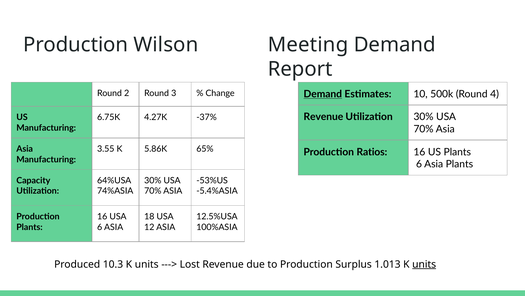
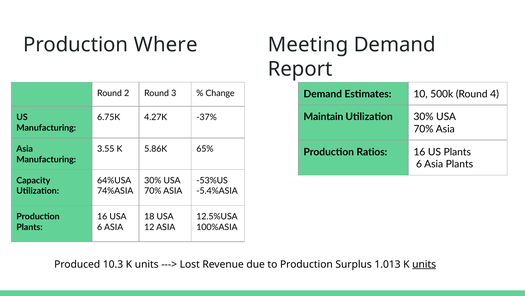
Wilson: Wilson -> Where (166, 44)
Demand underline: present -> none (323, 94)
Revenue: Revenue -> Maintain (323, 117)
